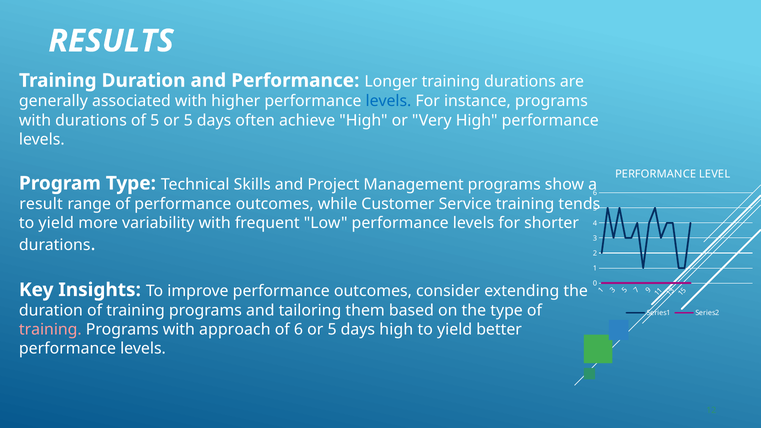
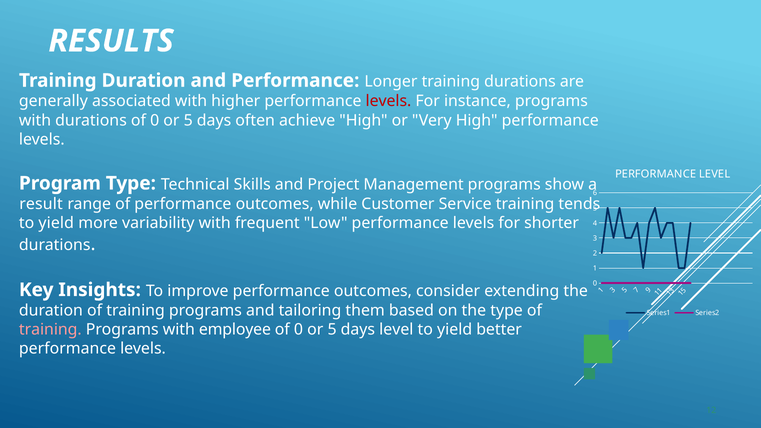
levels colour: blue -> red (388, 101)
durations of 5: 5 -> 0 (155, 120)
approach: approach -> employee (235, 330)
6: 6 -> 0 (299, 330)
days high: high -> level (396, 330)
